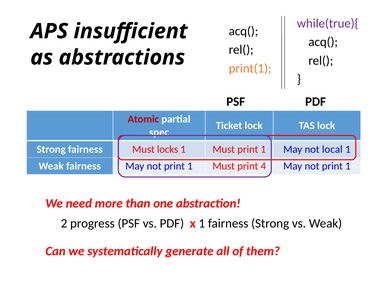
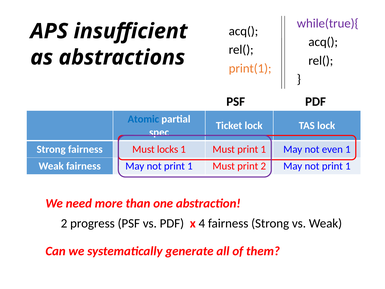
Atomic colour: red -> blue (143, 119)
local: local -> even (332, 149)
print 4: 4 -> 2 (263, 166)
x 1: 1 -> 4 (202, 223)
